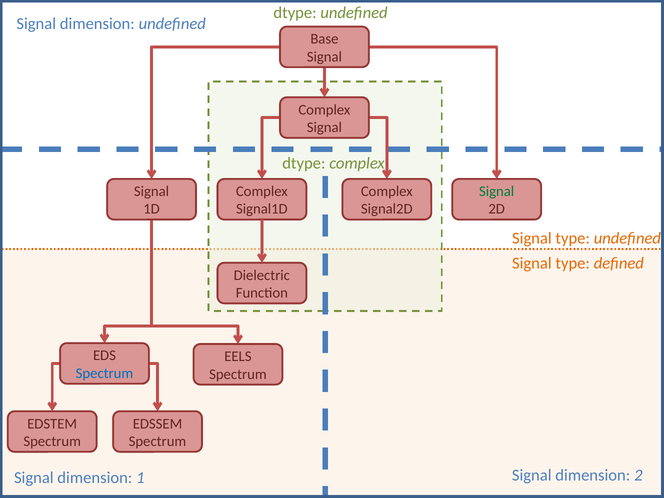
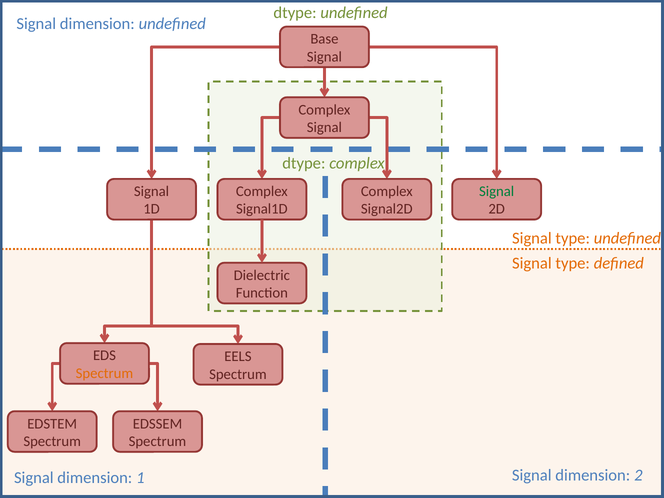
Spectrum colour: blue -> orange (104, 373)
